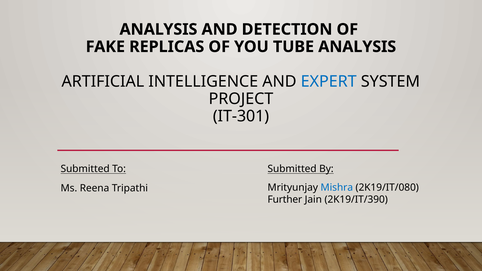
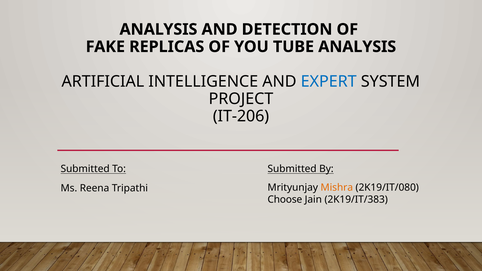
IT-301: IT-301 -> IT-206 (241, 116)
Mishra colour: blue -> orange (337, 188)
Further: Further -> Choose (285, 200)
2K19/IT/390: 2K19/IT/390 -> 2K19/IT/383 (356, 200)
